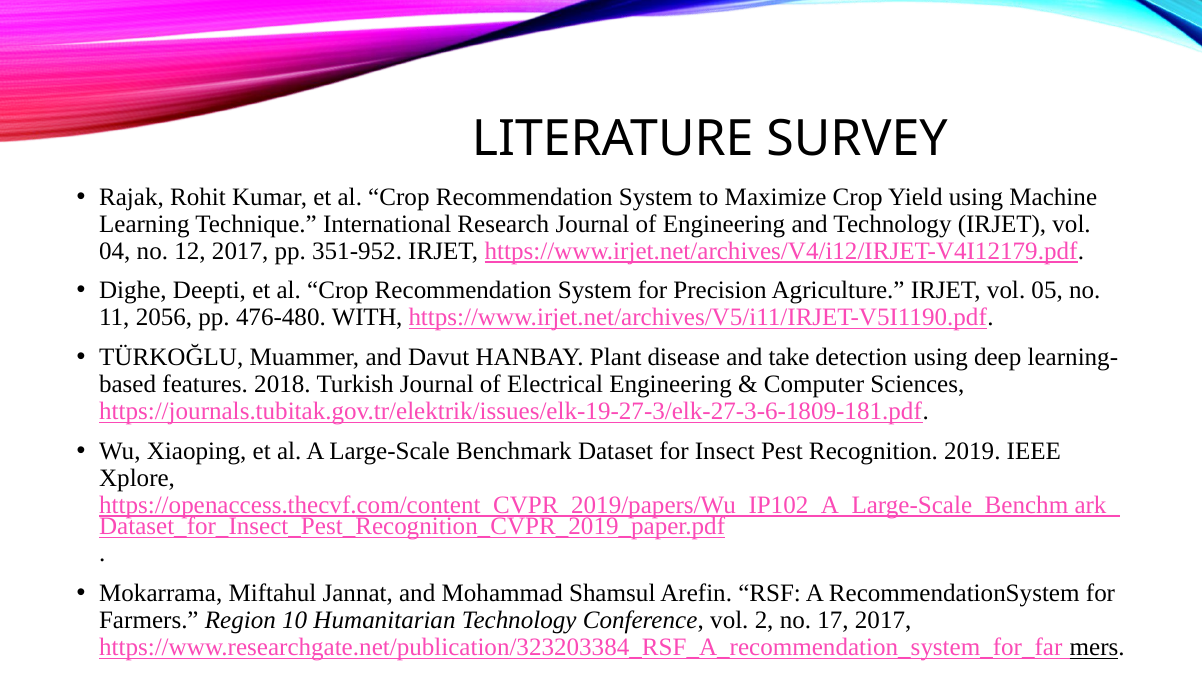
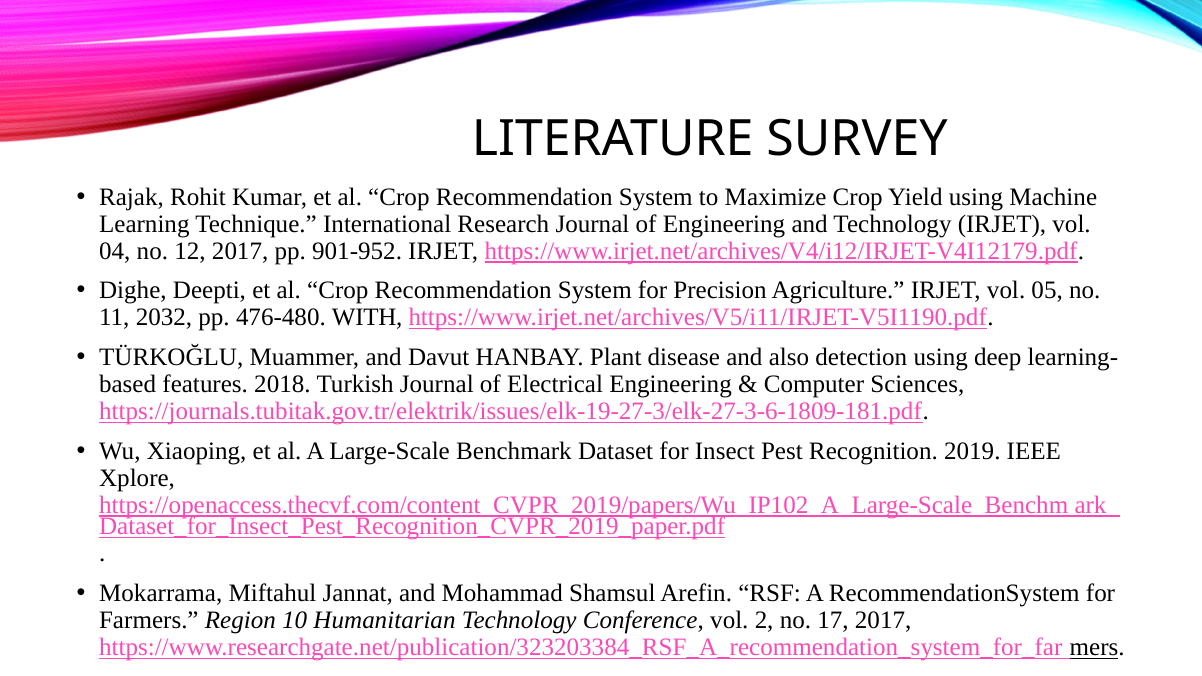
351-952: 351-952 -> 901-952 (357, 251)
2056: 2056 -> 2032 (164, 318)
take: take -> also (789, 357)
